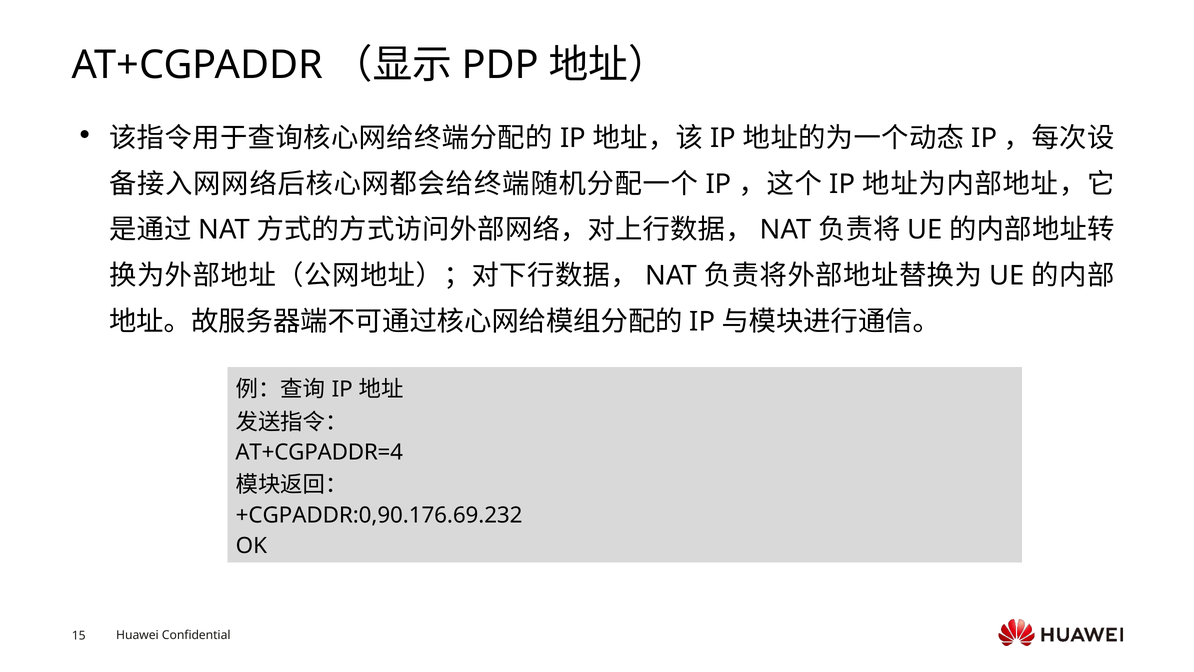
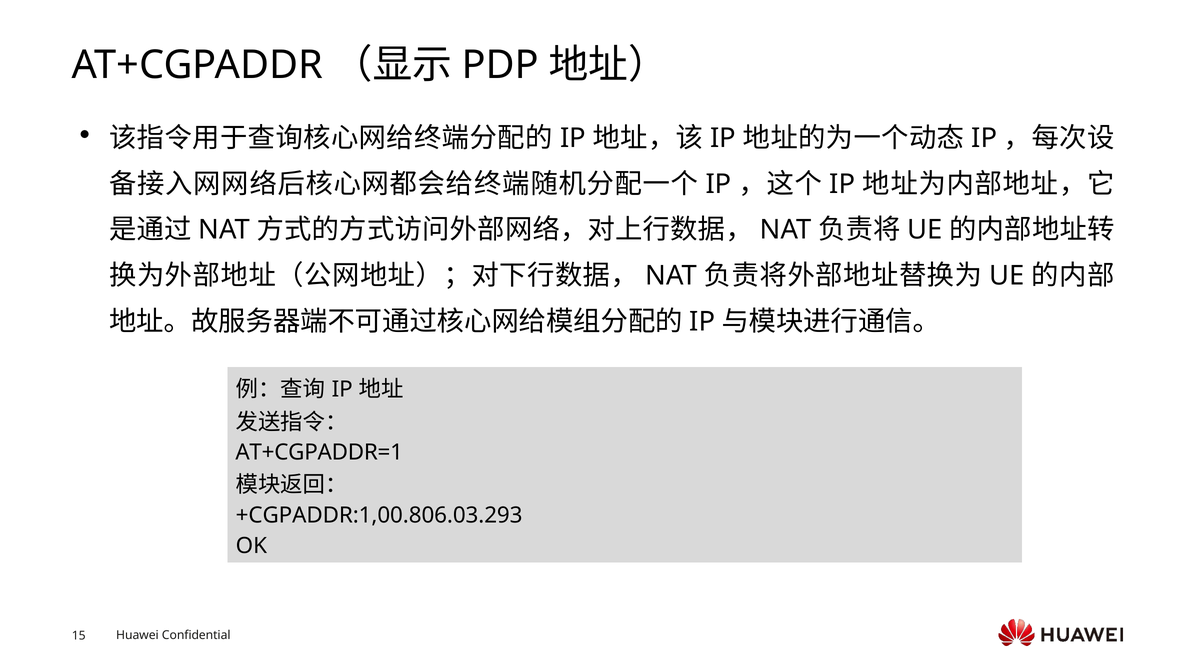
AT+CGPADDR=4: AT+CGPADDR=4 -> AT+CGPADDR=1 (319, 452)
+CGPADDR:0,90.176.69.232: +CGPADDR:0,90.176.69.232 -> +CGPADDR:1,00.806.03.293 (379, 515)
